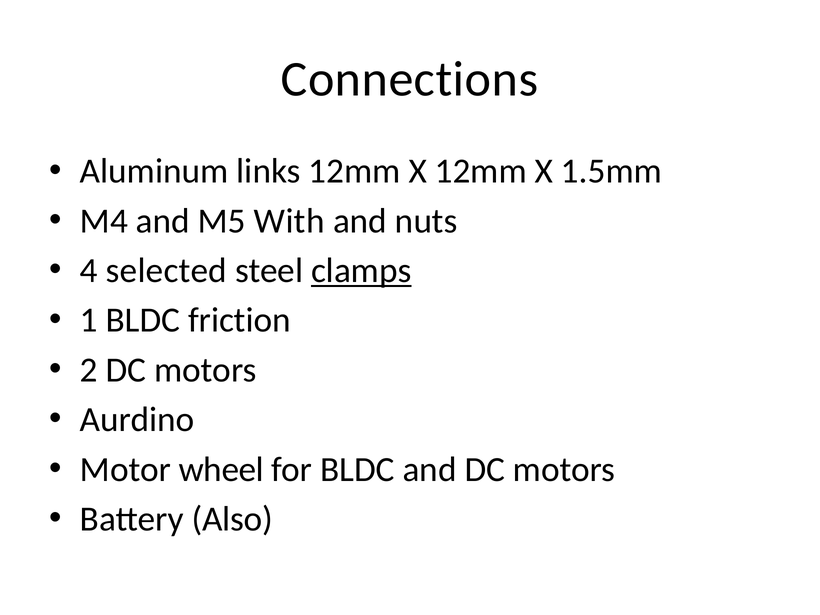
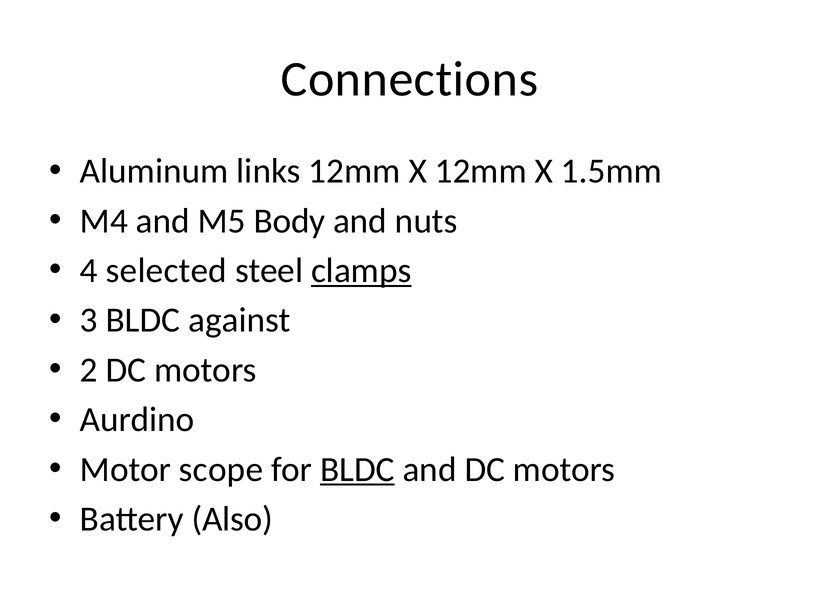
With: With -> Body (290, 221)
1: 1 -> 3 (89, 320)
friction: friction -> against (239, 320)
wheel: wheel -> scope (221, 469)
BLDC underline: none -> present (357, 469)
